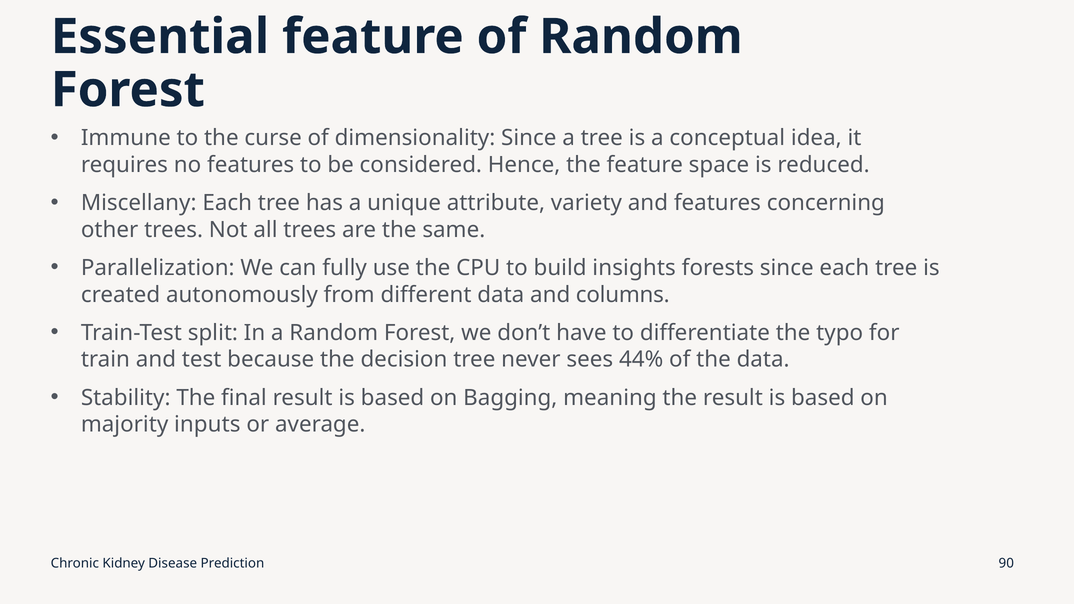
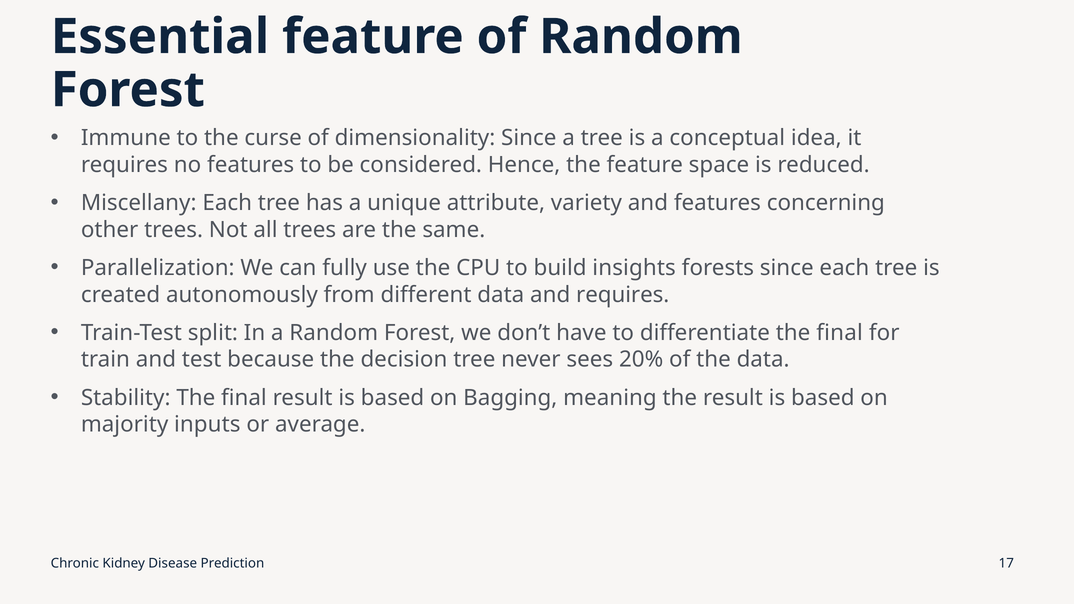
and columns: columns -> requires (623, 295)
differentiate the typo: typo -> final (840, 333)
44%: 44% -> 20% (641, 360)
90: 90 -> 17 (1006, 564)
